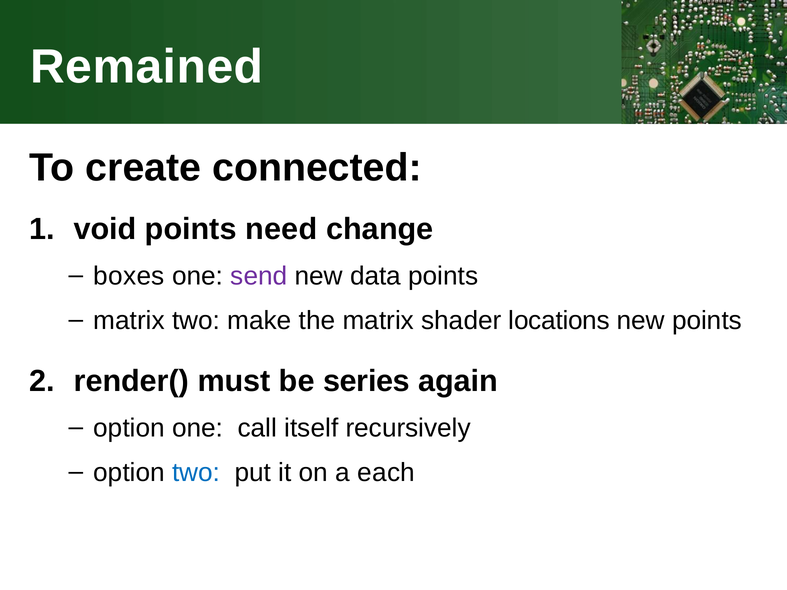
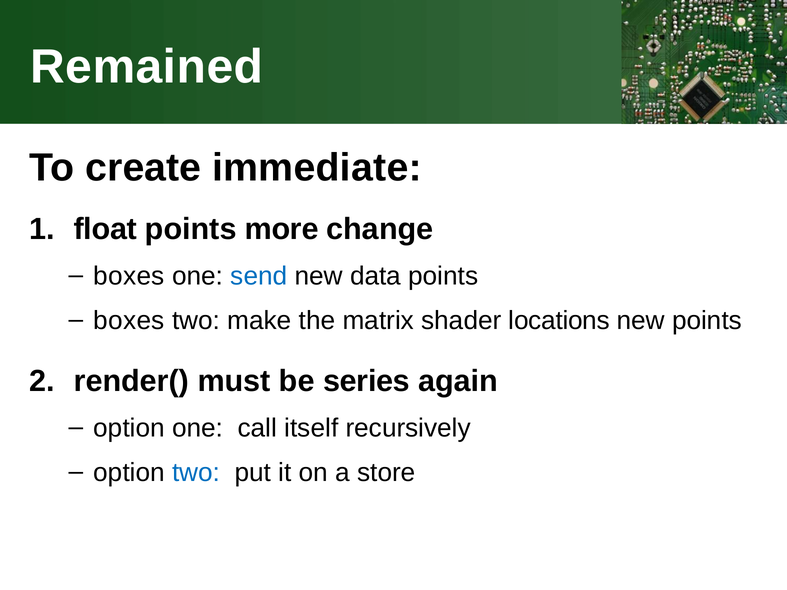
connected: connected -> immediate (317, 168)
void: void -> float (105, 229)
need: need -> more (282, 229)
send colour: purple -> blue (259, 276)
matrix: matrix -> boxes (129, 321)
each: each -> store (386, 473)
